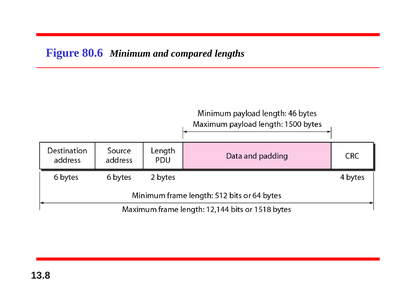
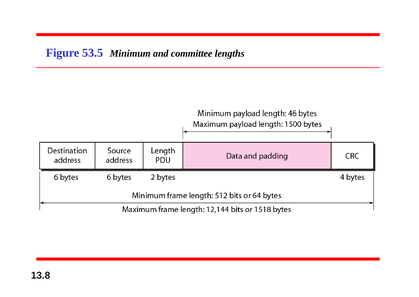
80.6: 80.6 -> 53.5 (93, 53)
compared: compared -> committee (192, 54)
